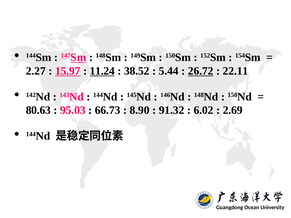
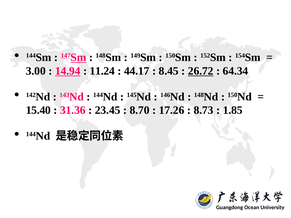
2.27: 2.27 -> 3.00 (36, 71)
15.97: 15.97 -> 14.94 (68, 71)
11.24 underline: present -> none (102, 71)
38.52: 38.52 -> 44.17 (137, 71)
5.44: 5.44 -> 8.45 (169, 71)
22.11: 22.11 -> 64.34 (236, 71)
80.63: 80.63 -> 15.40 (38, 110)
95.03: 95.03 -> 31.36 (73, 110)
66.73: 66.73 -> 23.45 (108, 110)
8.90: 8.90 -> 8.70 (140, 110)
91.32: 91.32 -> 17.26 (172, 110)
6.02: 6.02 -> 8.73 (204, 110)
2.69: 2.69 -> 1.85 (233, 110)
